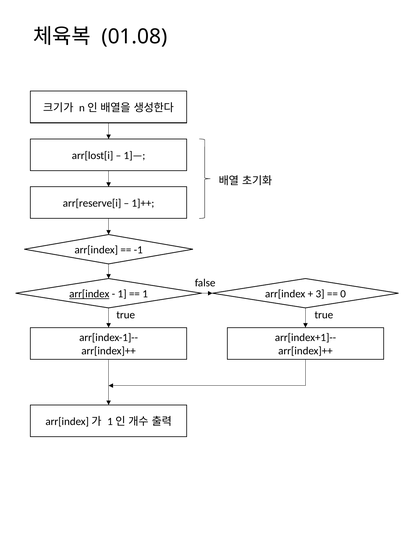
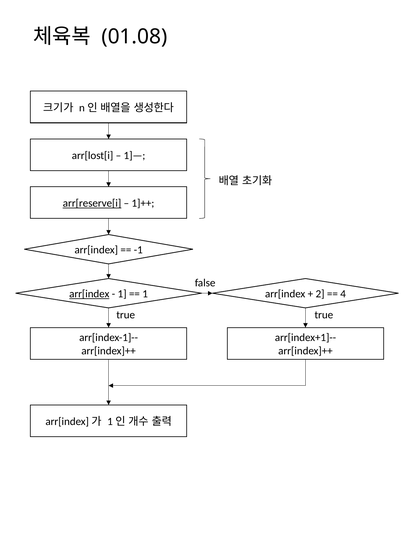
arr[reserve[i underline: none -> present (92, 203)
3: 3 -> 2 (320, 294)
0: 0 -> 4 (343, 294)
